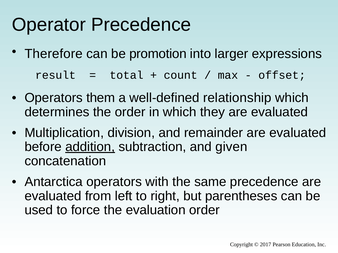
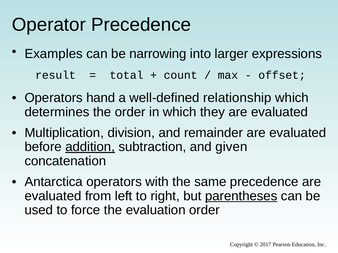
Therefore: Therefore -> Examples (54, 54)
promotion: promotion -> narrowing (158, 54)
them: them -> hand (101, 98)
parentheses underline: none -> present (241, 196)
